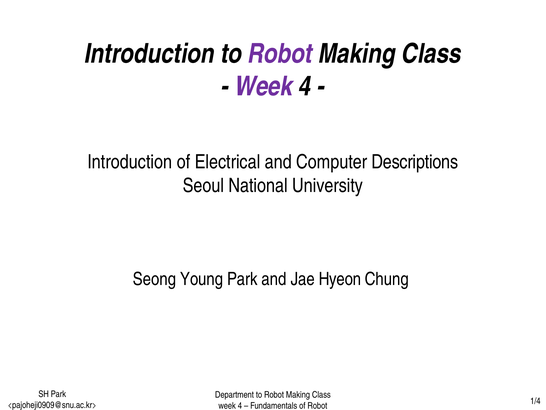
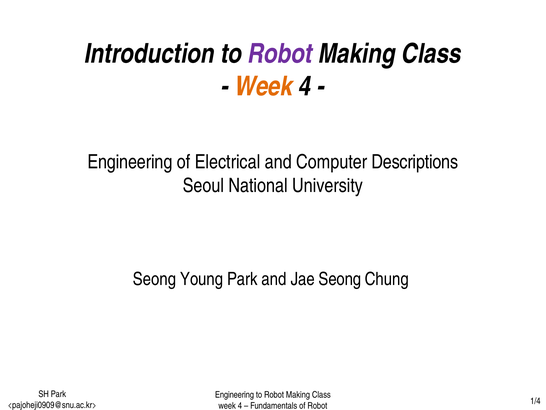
Week colour: purple -> orange (264, 86)
Introduction: Introduction -> Engineering (130, 162)
Jae Hyeon: Hyeon -> Seong (340, 279)
Department: Department -> Engineering (234, 394)
